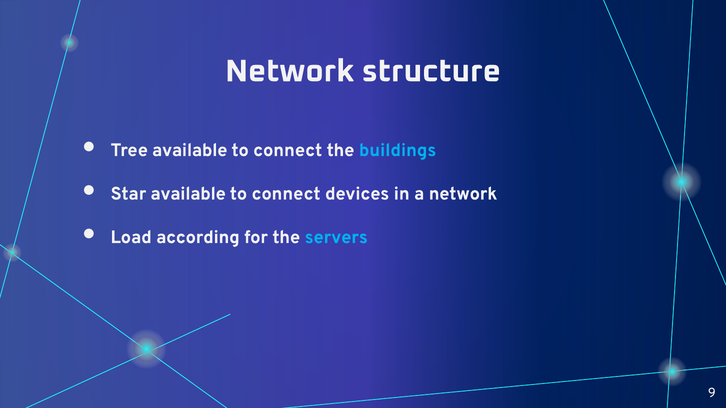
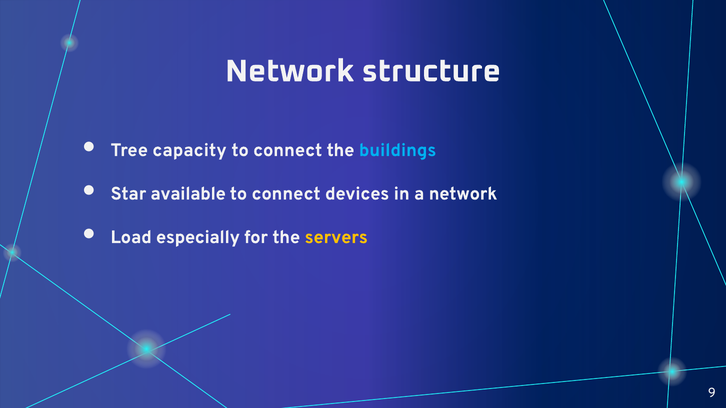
Tree available: available -> capacity (190, 150)
according: according -> especially (198, 237)
servers colour: light blue -> yellow (336, 237)
